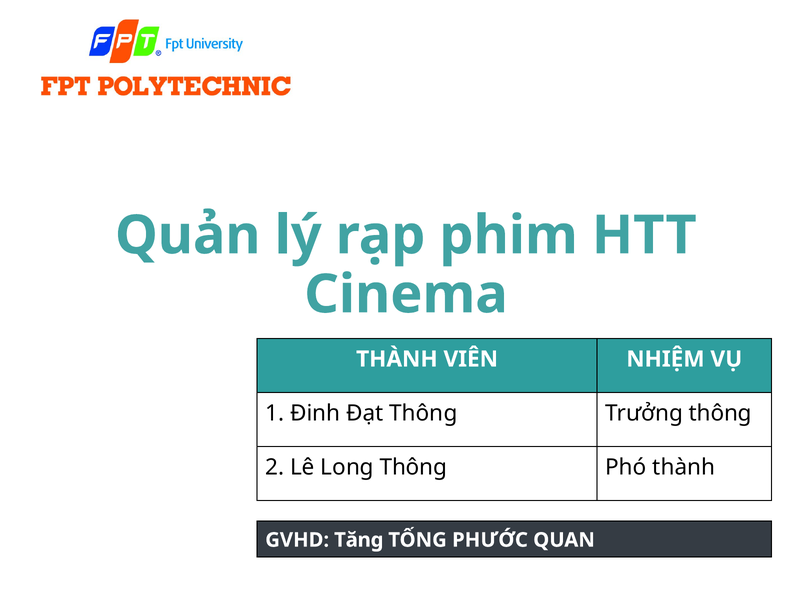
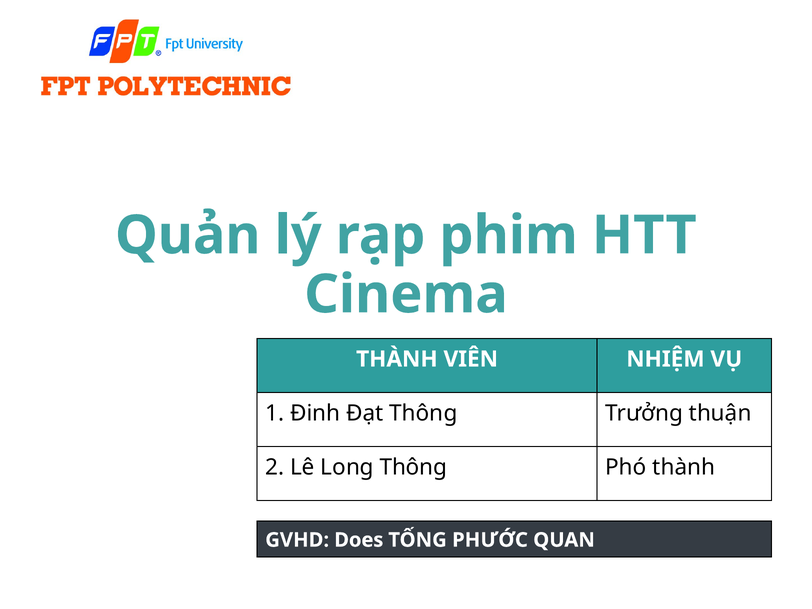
Trưởng thông: thông -> thuận (720, 413)
Tăng: Tăng -> Does (359, 540)
